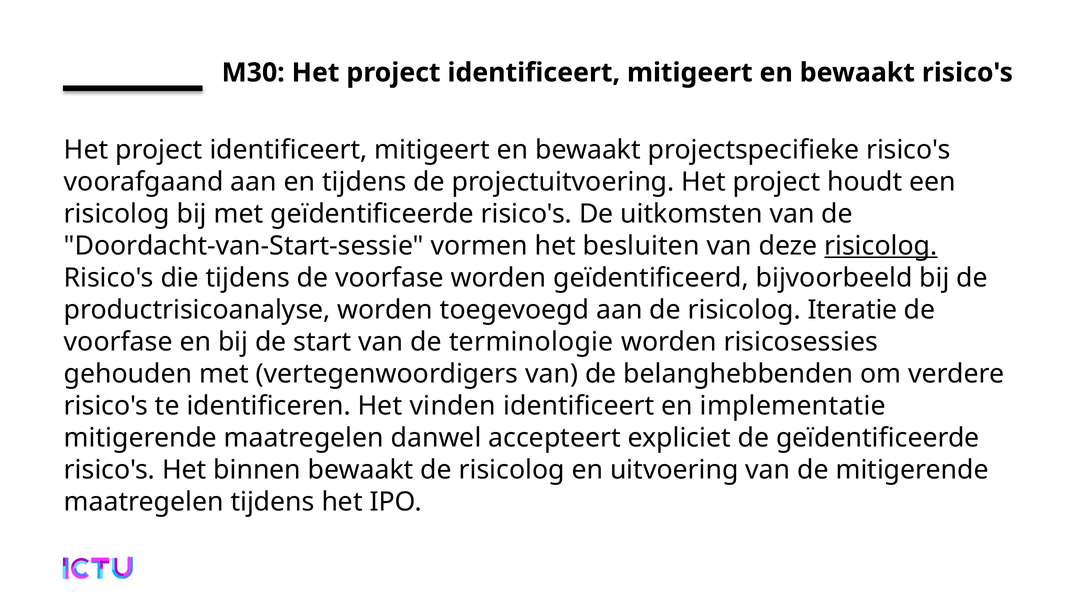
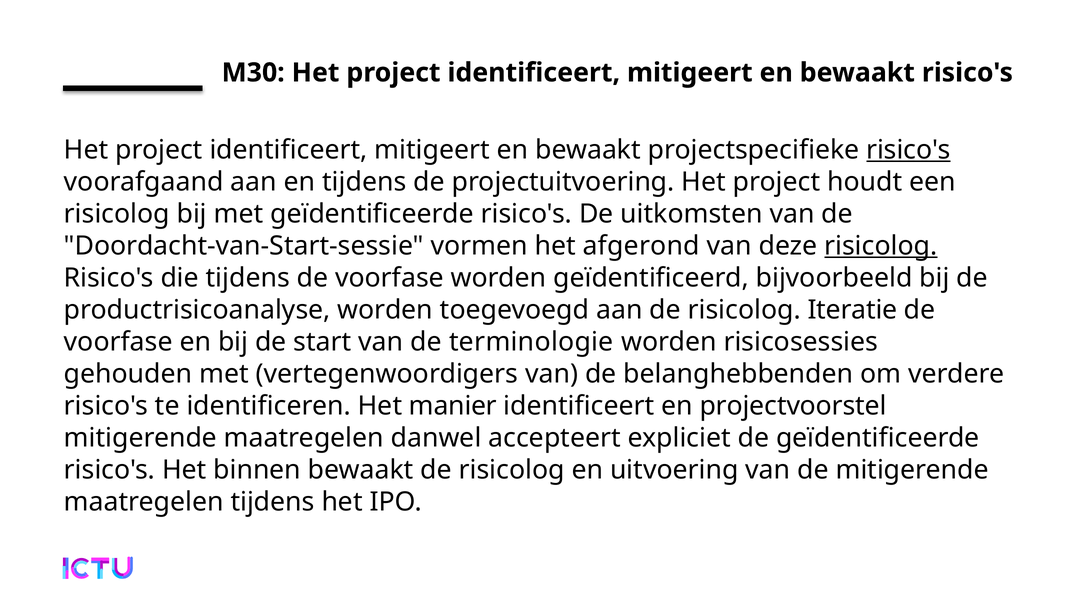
risico's underline: none -> present (908, 150)
besluiten: besluiten -> afgerond (641, 246)
vinden: vinden -> manier (453, 406)
implementatie: implementatie -> projectvoorstel (793, 406)
